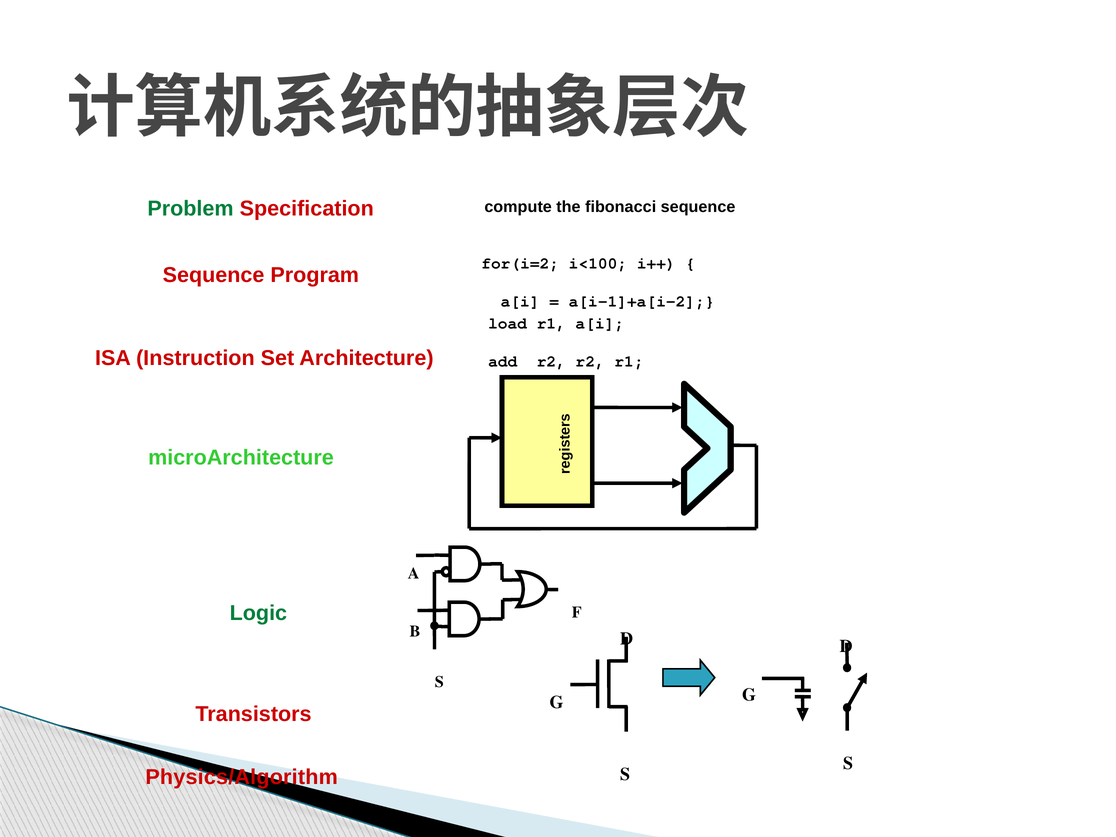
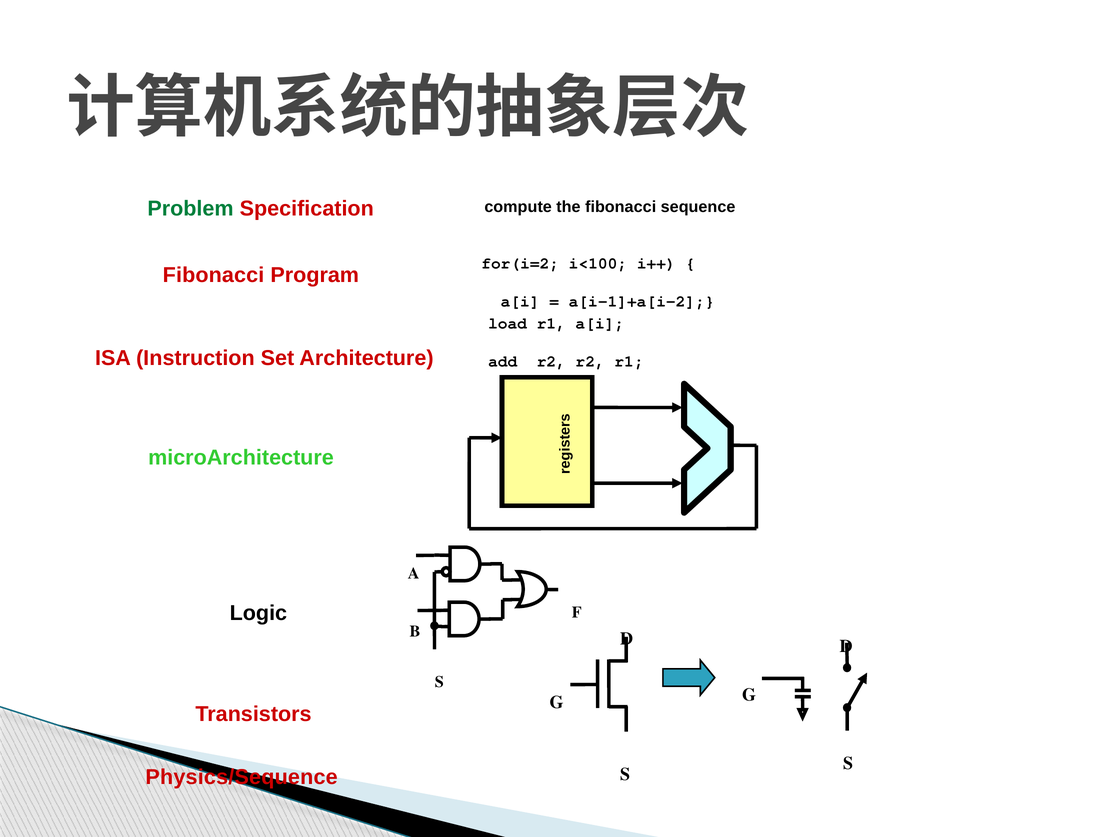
Sequence: Sequence -> Fibonacci (214, 275)
Logic colour: green -> black (258, 613)
Physics/Algorithm: Physics/Algorithm -> Physics/Sequence (242, 777)
